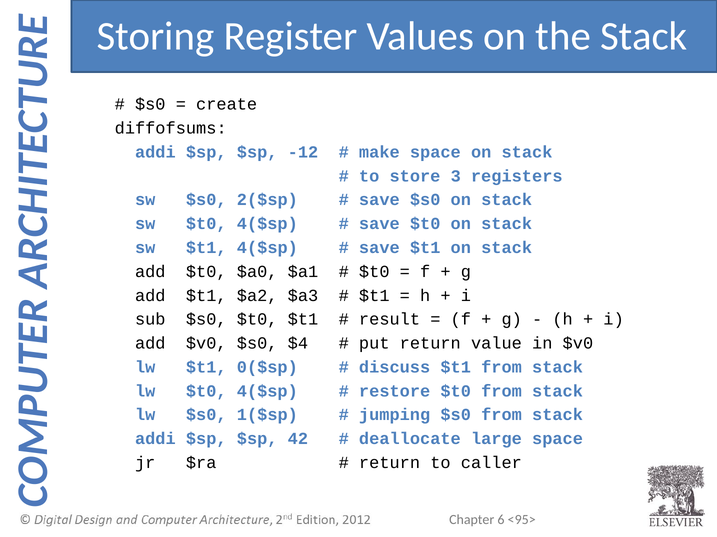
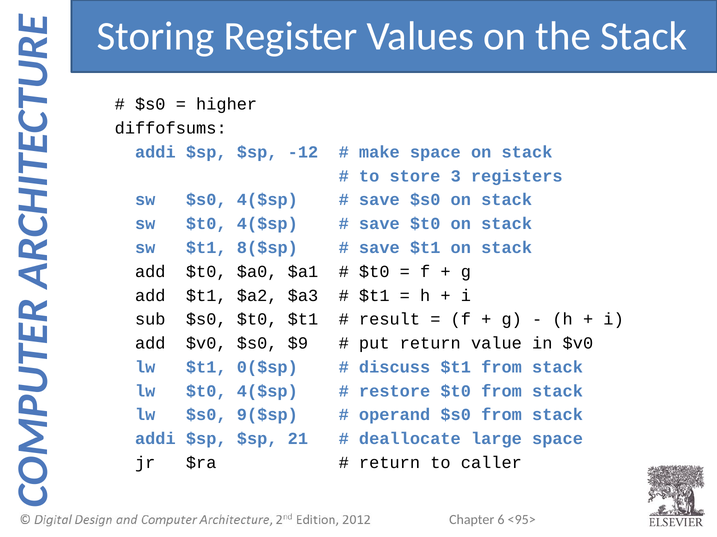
create: create -> higher (227, 105)
$s0 2($sp: 2($sp -> 4($sp (267, 200)
$t1 4($sp: 4($sp -> 8($sp (267, 248)
$4: $4 -> $9 (298, 344)
1($sp: 1($sp -> 9($sp (267, 415)
jumping: jumping -> operand (395, 415)
42: 42 -> 21 (298, 439)
